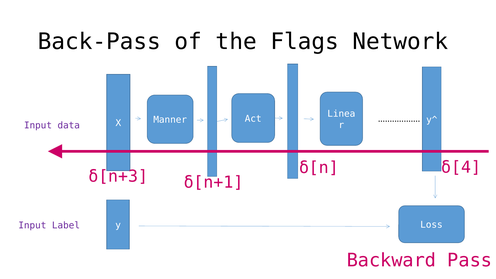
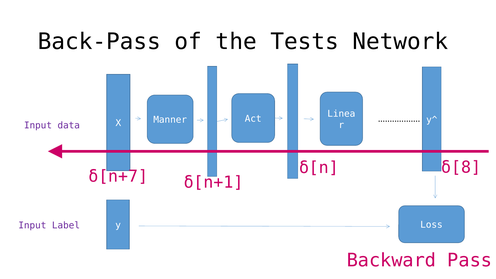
Flags: Flags -> Tests (305, 42)
δ[4: δ[4 -> δ[8 (461, 167)
δ[n+3: δ[n+3 -> δ[n+7 (118, 176)
